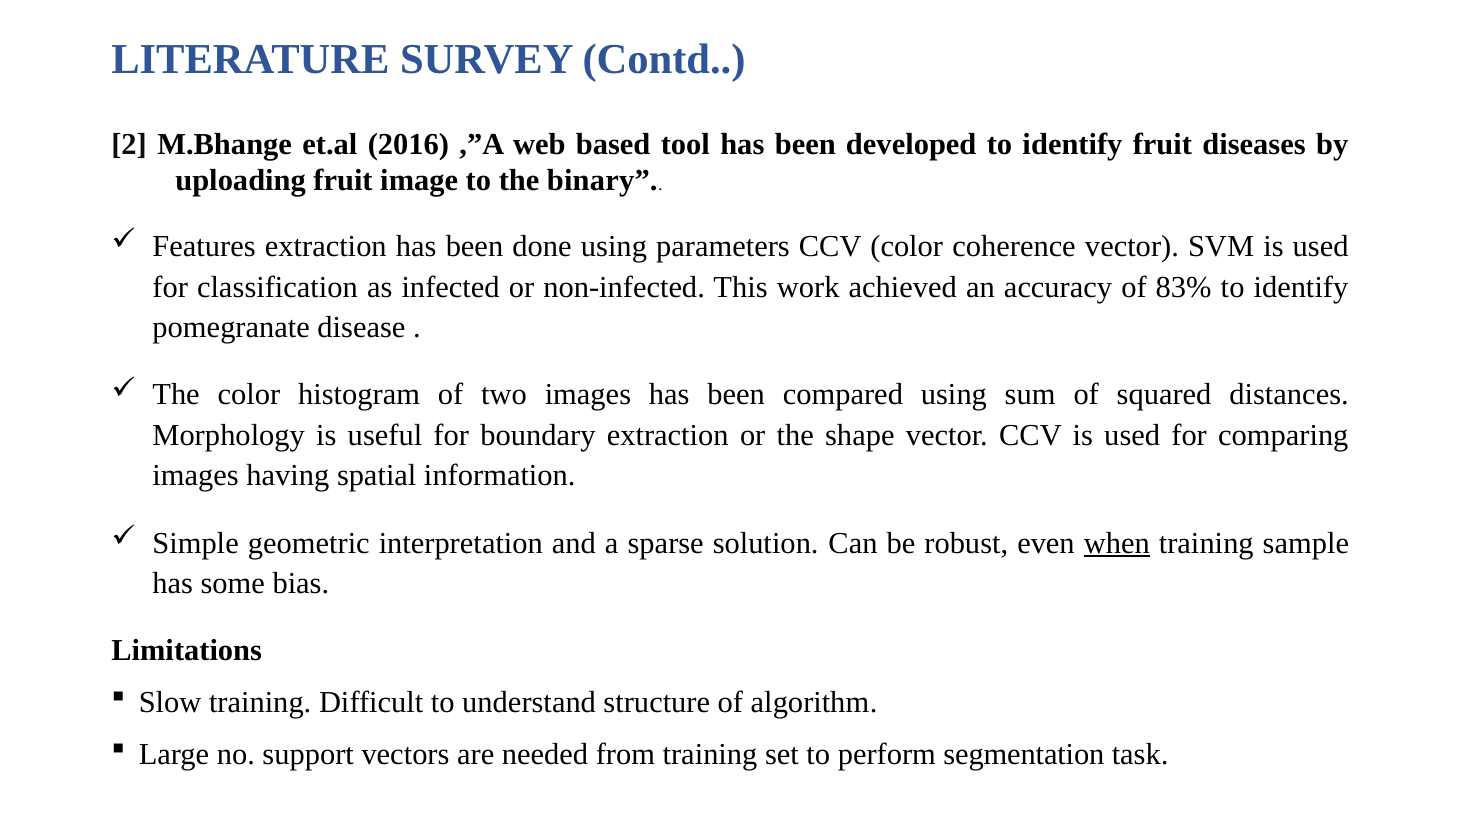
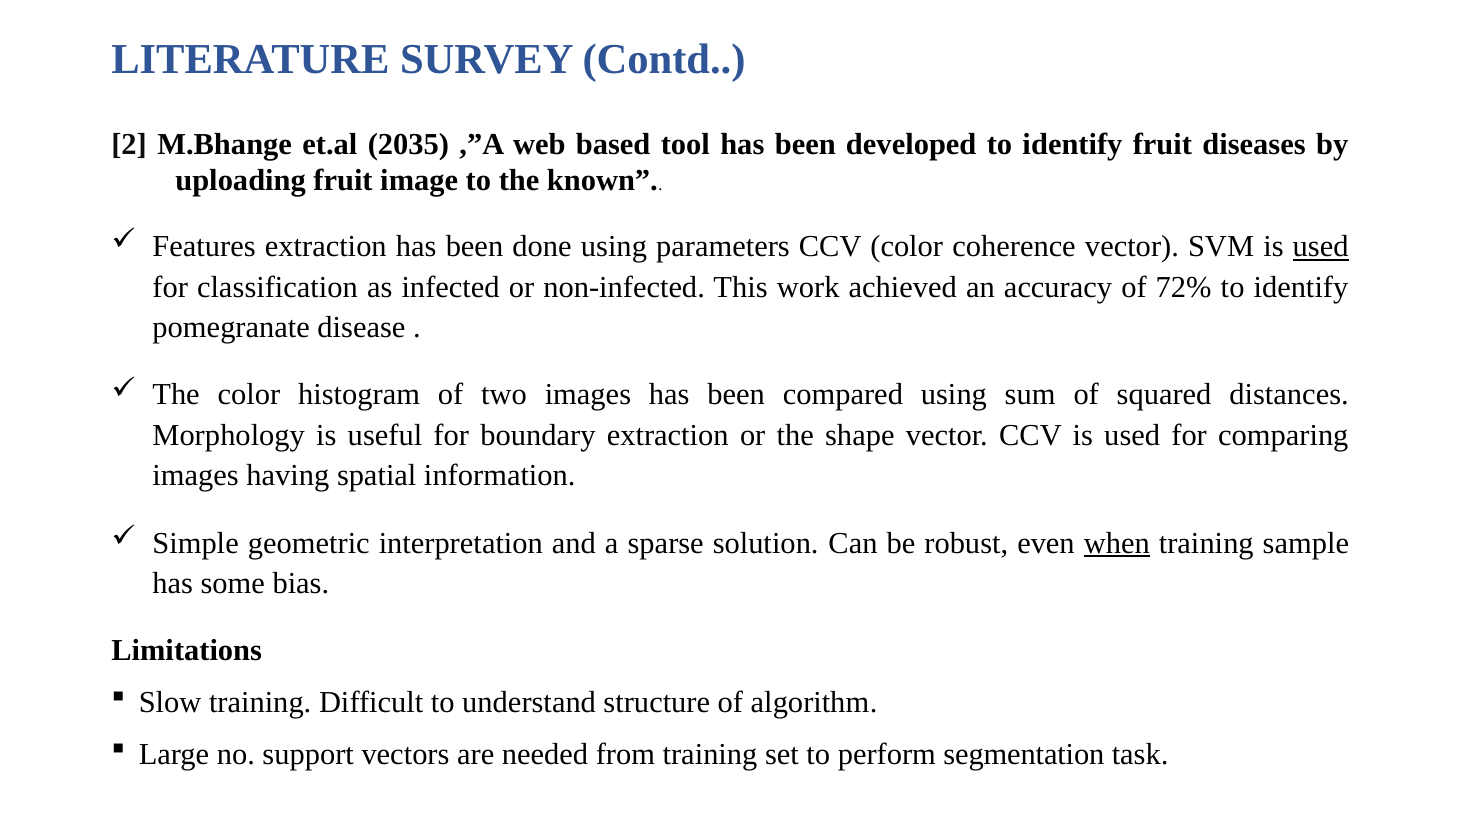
2016: 2016 -> 2035 (408, 144)
binary: binary -> known (602, 181)
used underline: none -> present (1321, 247)
83%: 83% -> 72% (1184, 287)
